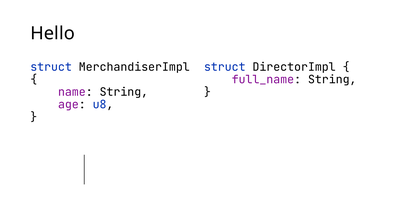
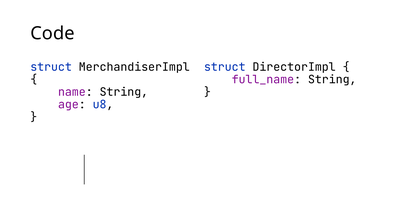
Hello: Hello -> Code (53, 33)
